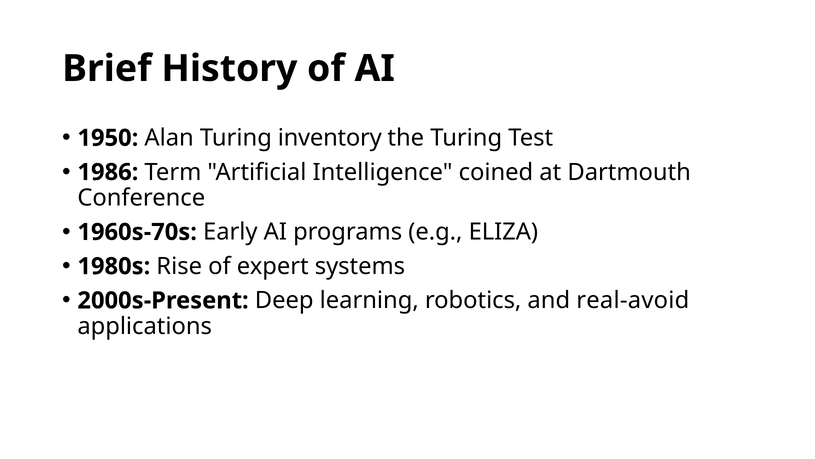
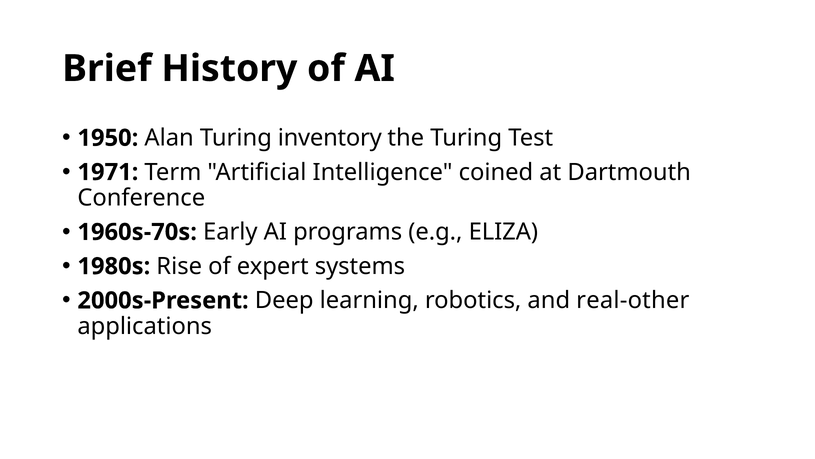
1986: 1986 -> 1971 (108, 172)
real-avoid: real-avoid -> real-other (633, 300)
